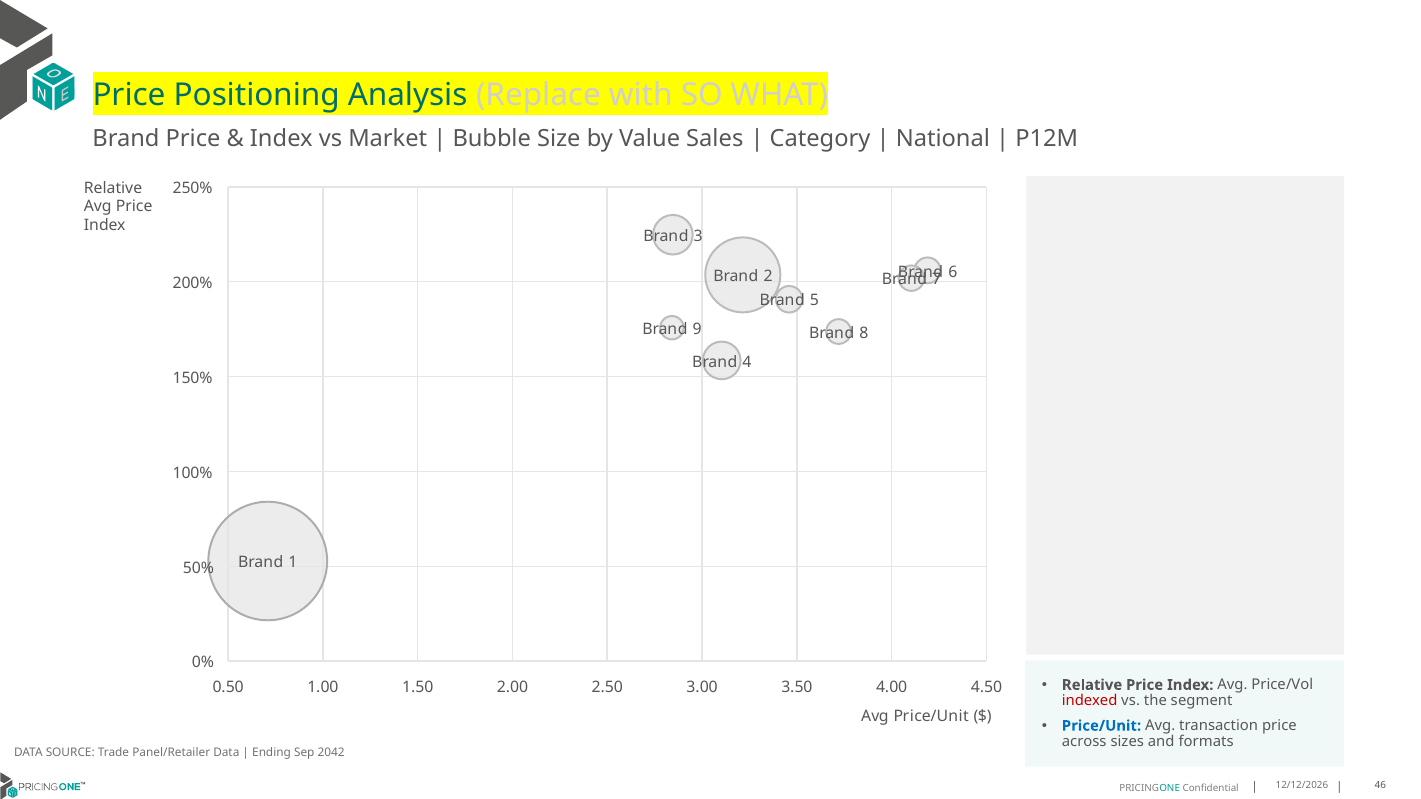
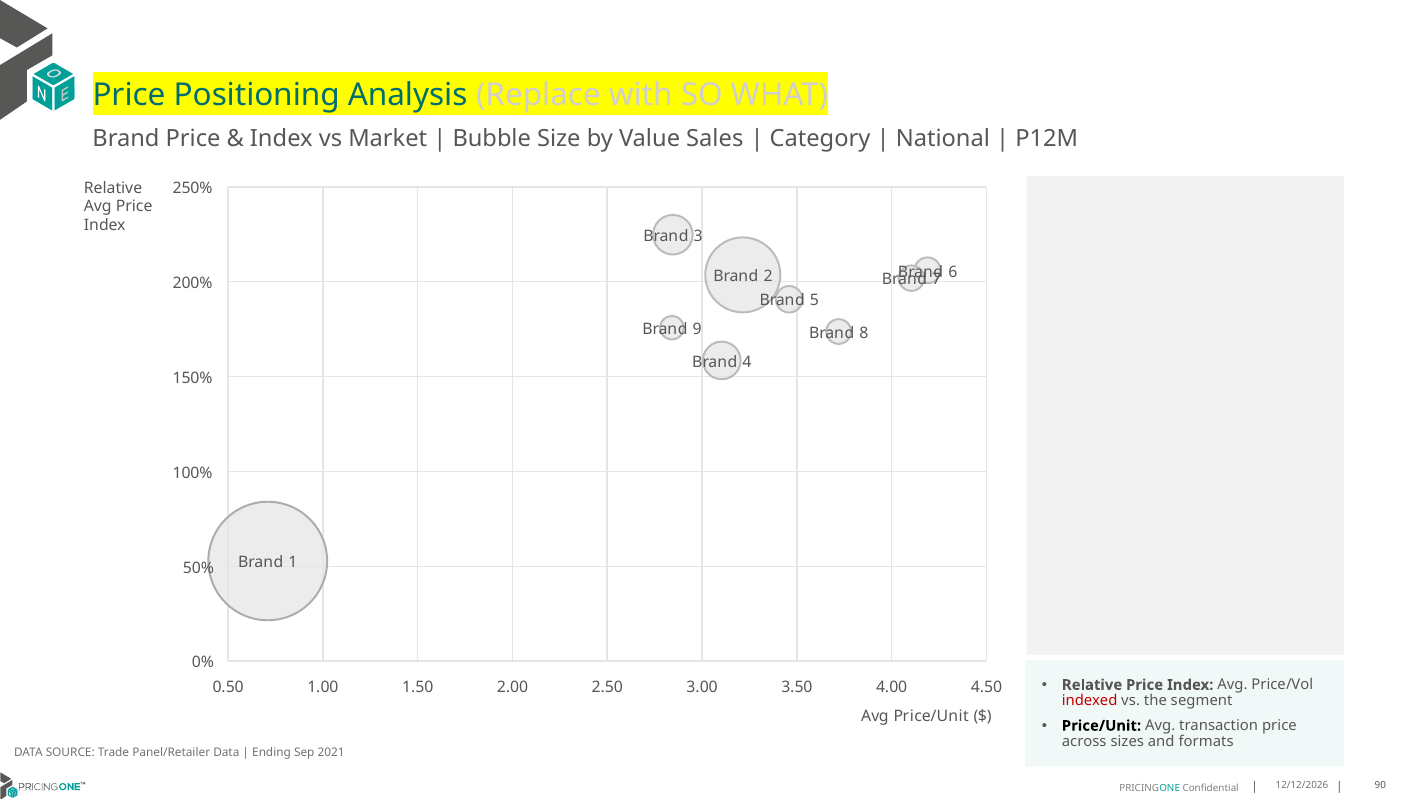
Price/Unit colour: blue -> black (1102, 726)
2042: 2042 -> 2021 (331, 753)
46: 46 -> 90 (1380, 786)
